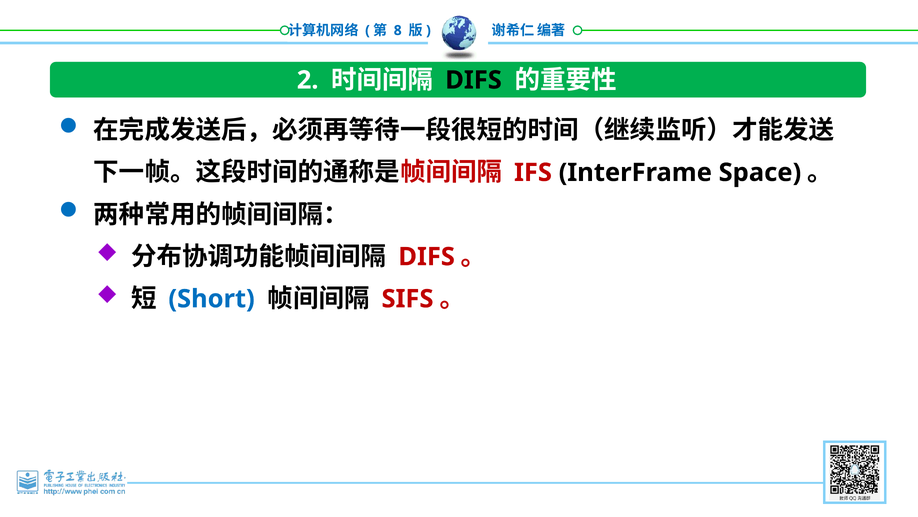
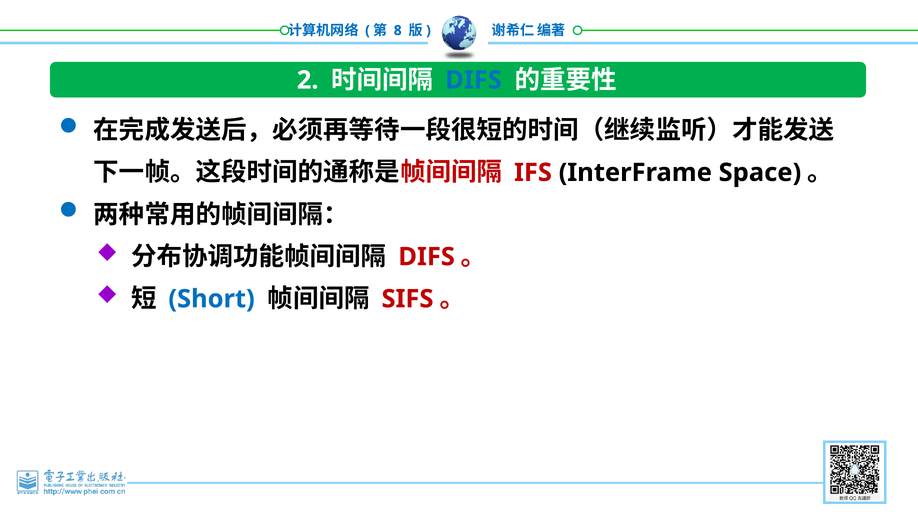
DIFS colour: black -> blue (474, 80)
